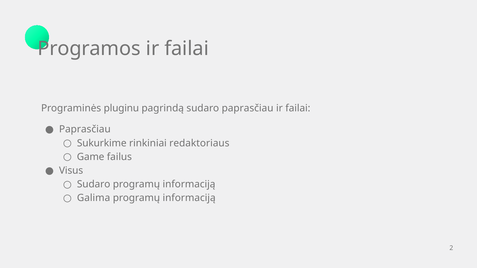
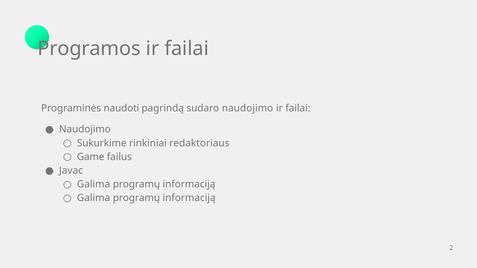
pluginu: pluginu -> naudoti (121, 108)
sudaro paprasčiau: paprasčiau -> naudojimo (248, 108)
Paprasčiau: Paprasčiau -> Naudojimo (85, 130)
Visus: Visus -> Javac (71, 171)
Sudaro: Sudaro -> Galima (94, 185)
